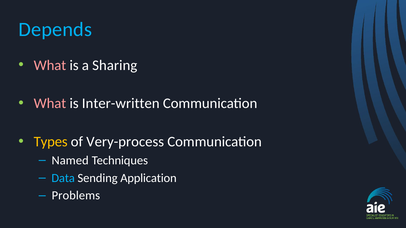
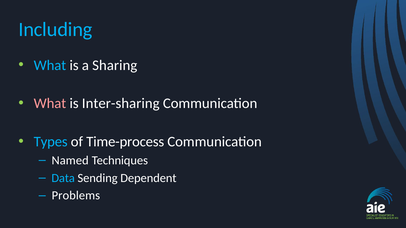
Depends: Depends -> Including (55, 30)
What colour: pink -> light blue (50, 65)
Inter-written: Inter-written -> Inter-sharing (121, 104)
Types colour: yellow -> light blue (51, 142)
Very-process: Very-process -> Time-process (125, 142)
Application: Application -> Dependent (148, 178)
